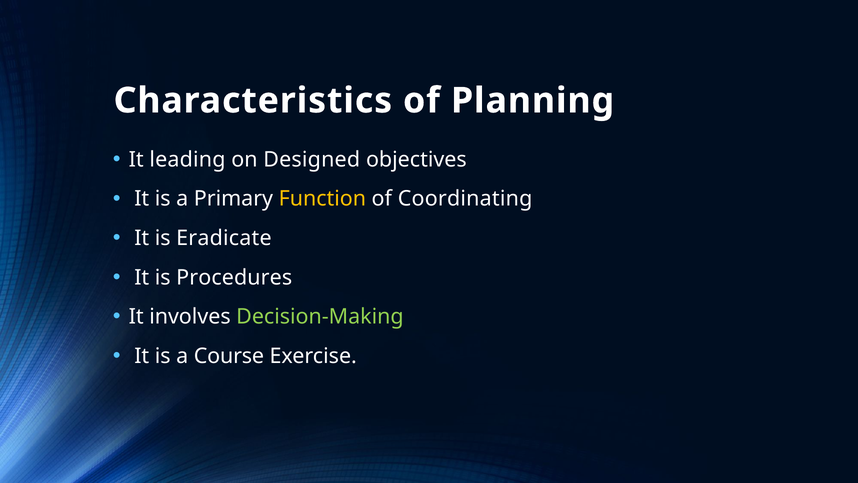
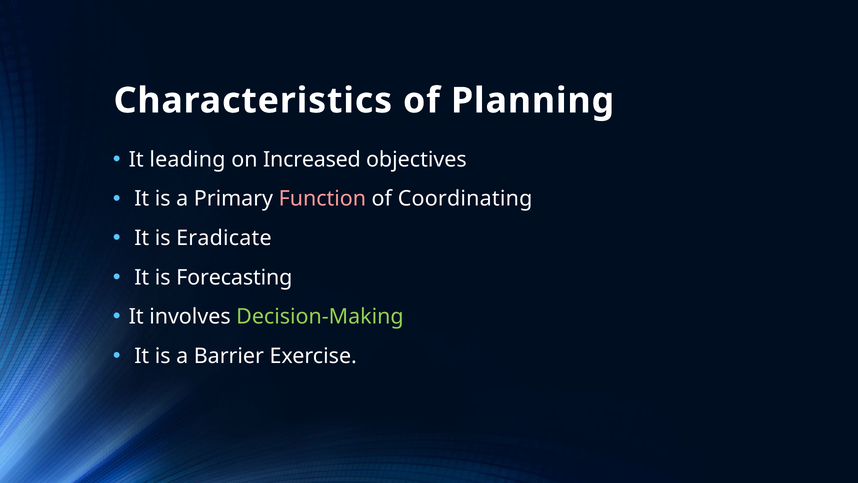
Designed: Designed -> Increased (312, 160)
Function colour: yellow -> pink (322, 199)
Procedures: Procedures -> Forecasting (234, 277)
Course: Course -> Barrier (229, 356)
